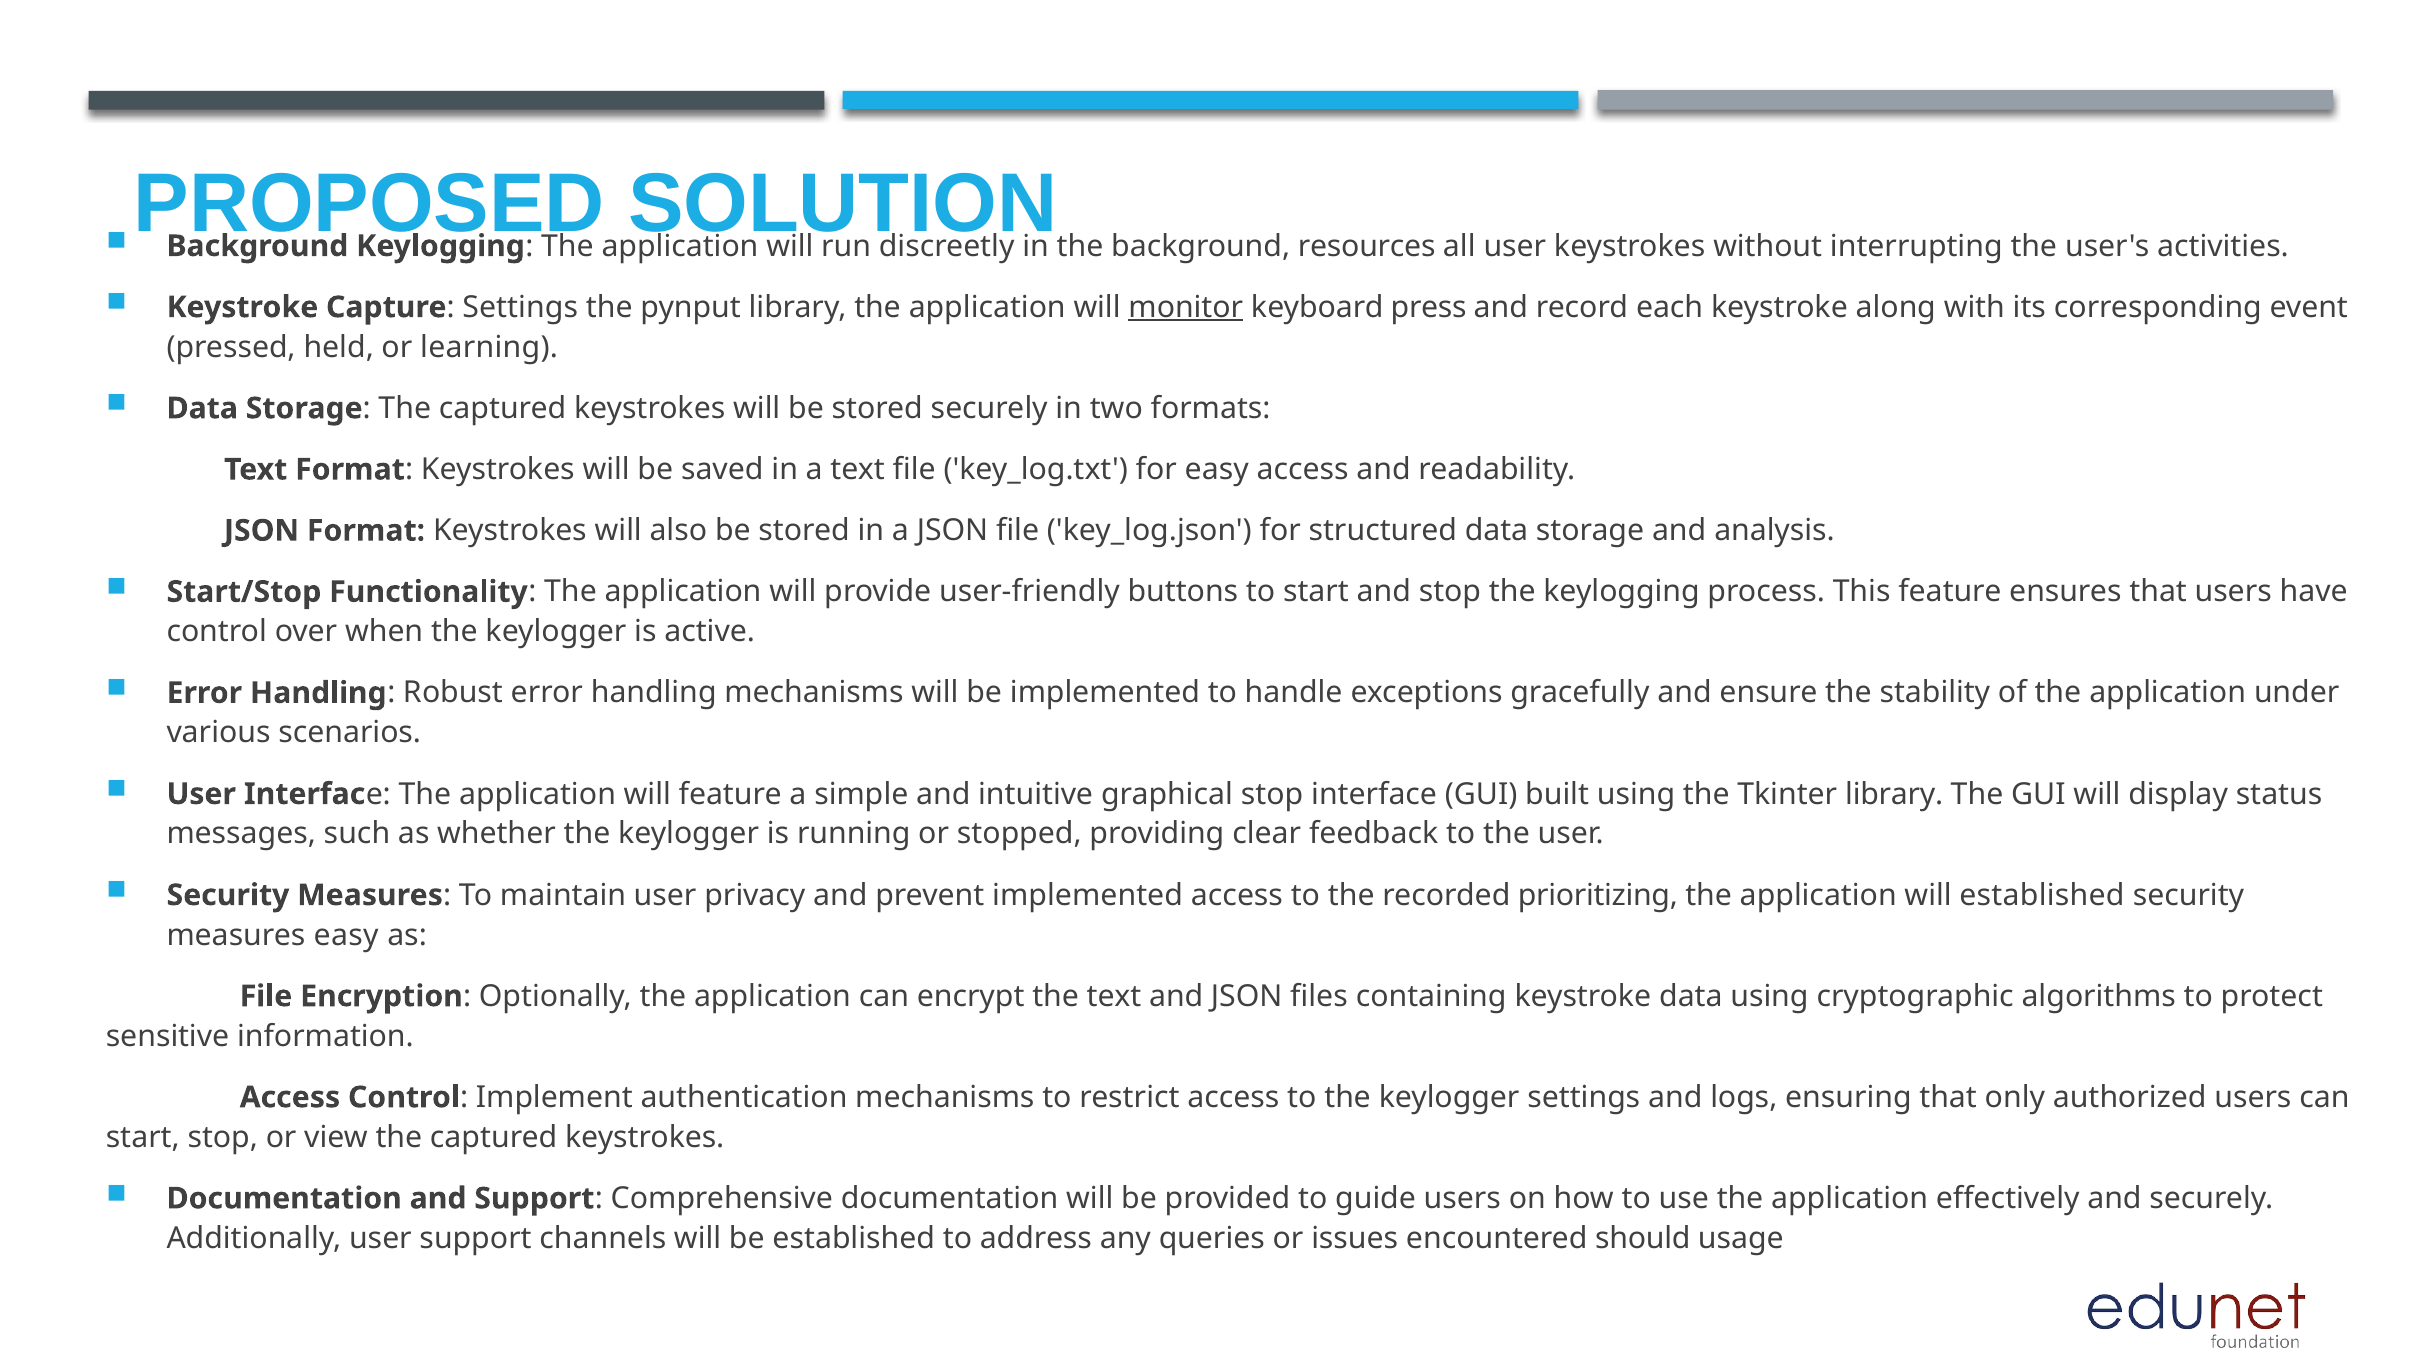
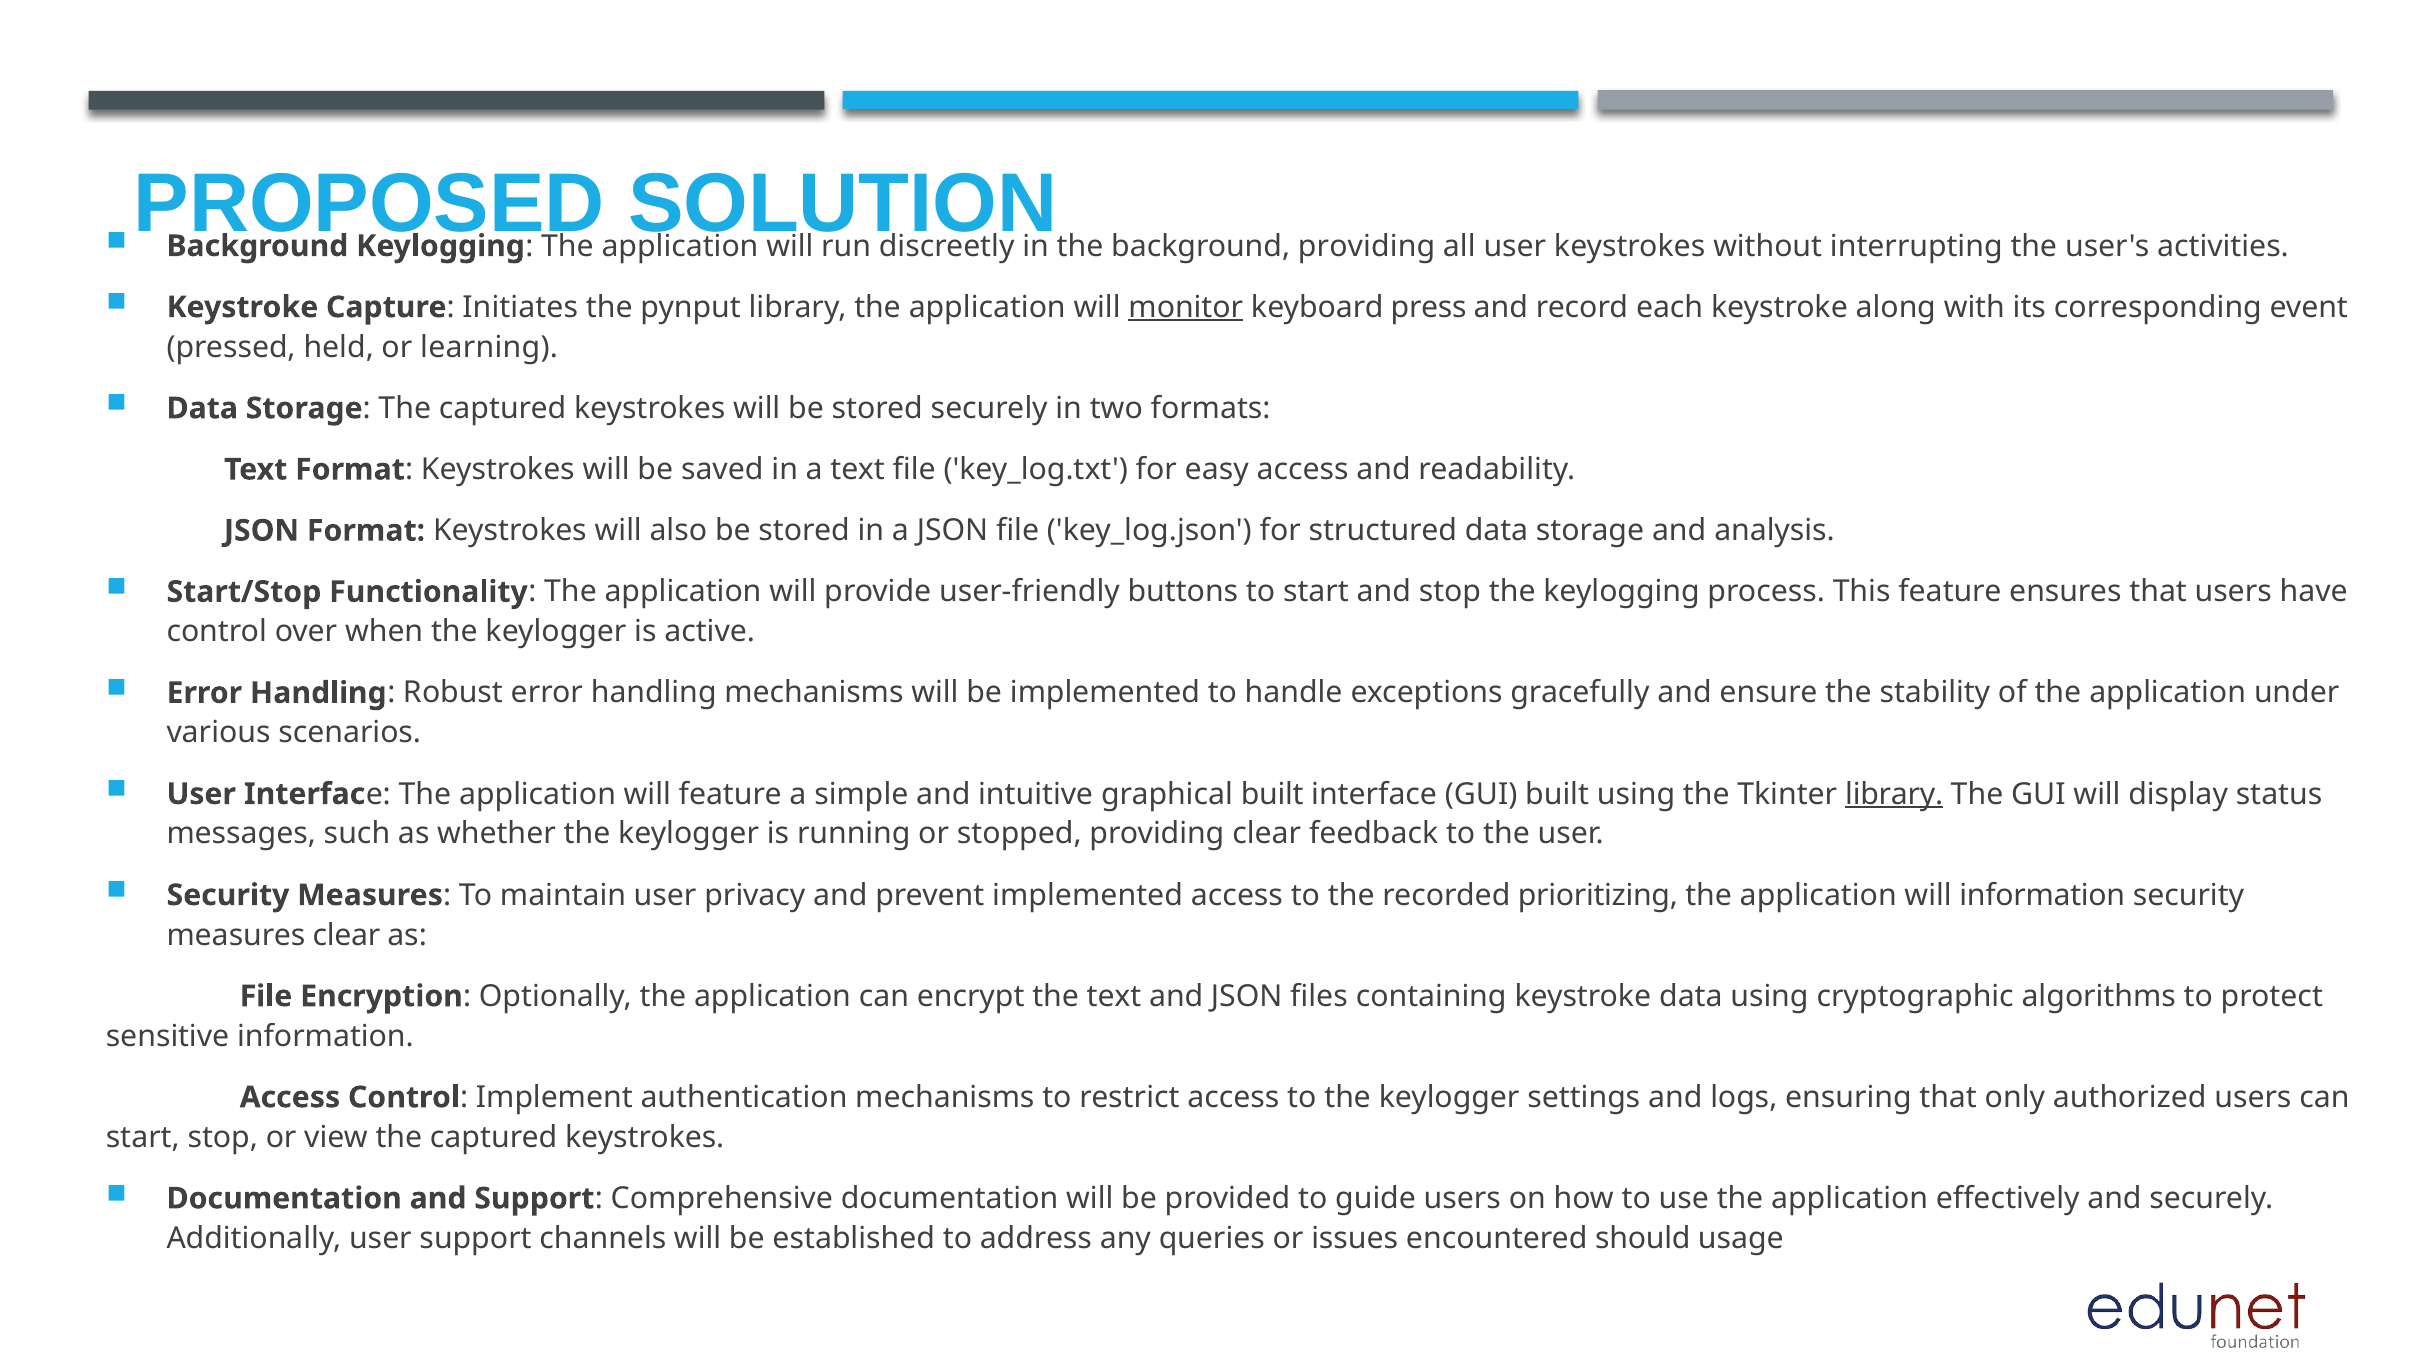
background resources: resources -> providing (1367, 246)
Capture Settings: Settings -> Initiates (520, 307)
graphical stop: stop -> built (1272, 794)
library underline: none -> present (1894, 794)
will established: established -> information (2042, 895)
measures easy: easy -> clear (346, 935)
